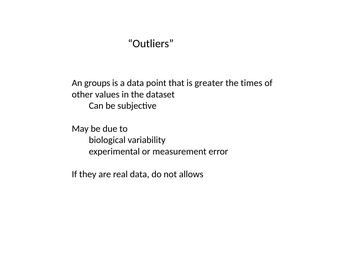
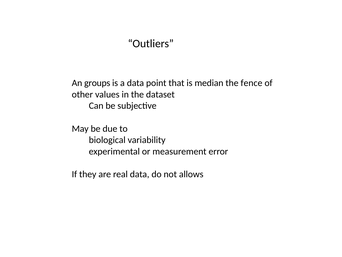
greater: greater -> median (209, 83)
times: times -> fence (252, 83)
